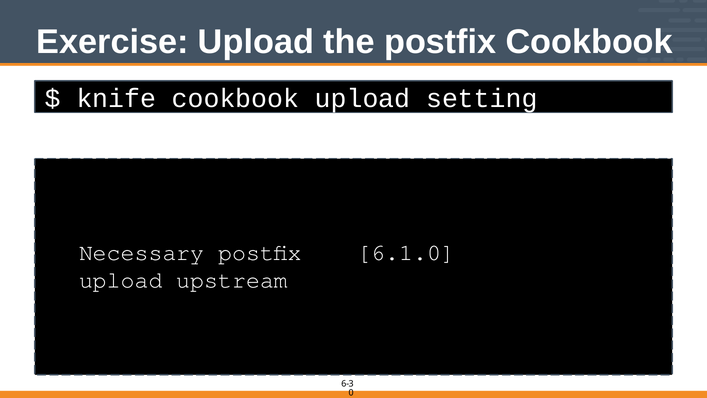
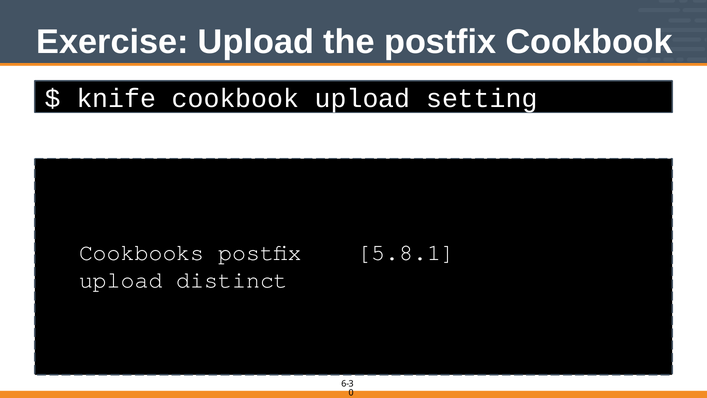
Necessary: Necessary -> Cookbooks (142, 252)
6.1.0: 6.1.0 -> 5.8.1 (406, 252)
upstream: upstream -> distinct (232, 280)
